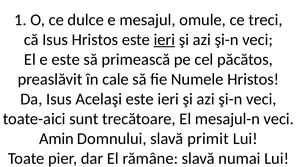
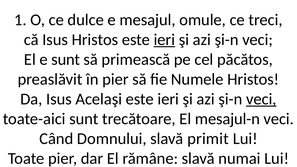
e este: este -> sunt (66, 59)
în cale: cale -> pier (115, 79)
veci underline: none -> present (261, 99)
Amin: Amin -> Când (56, 139)
